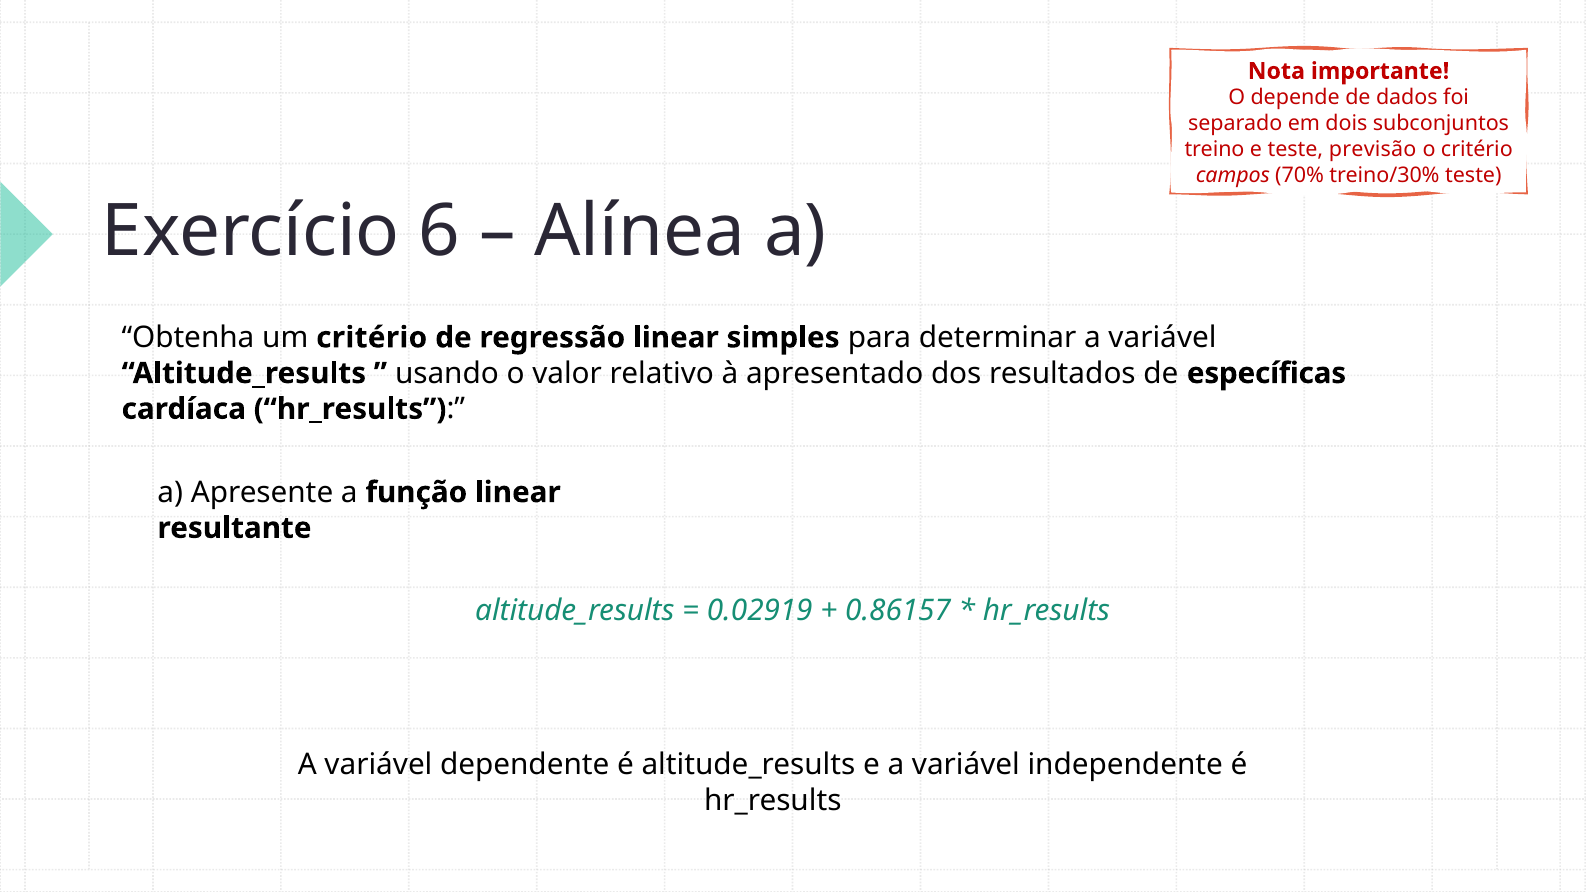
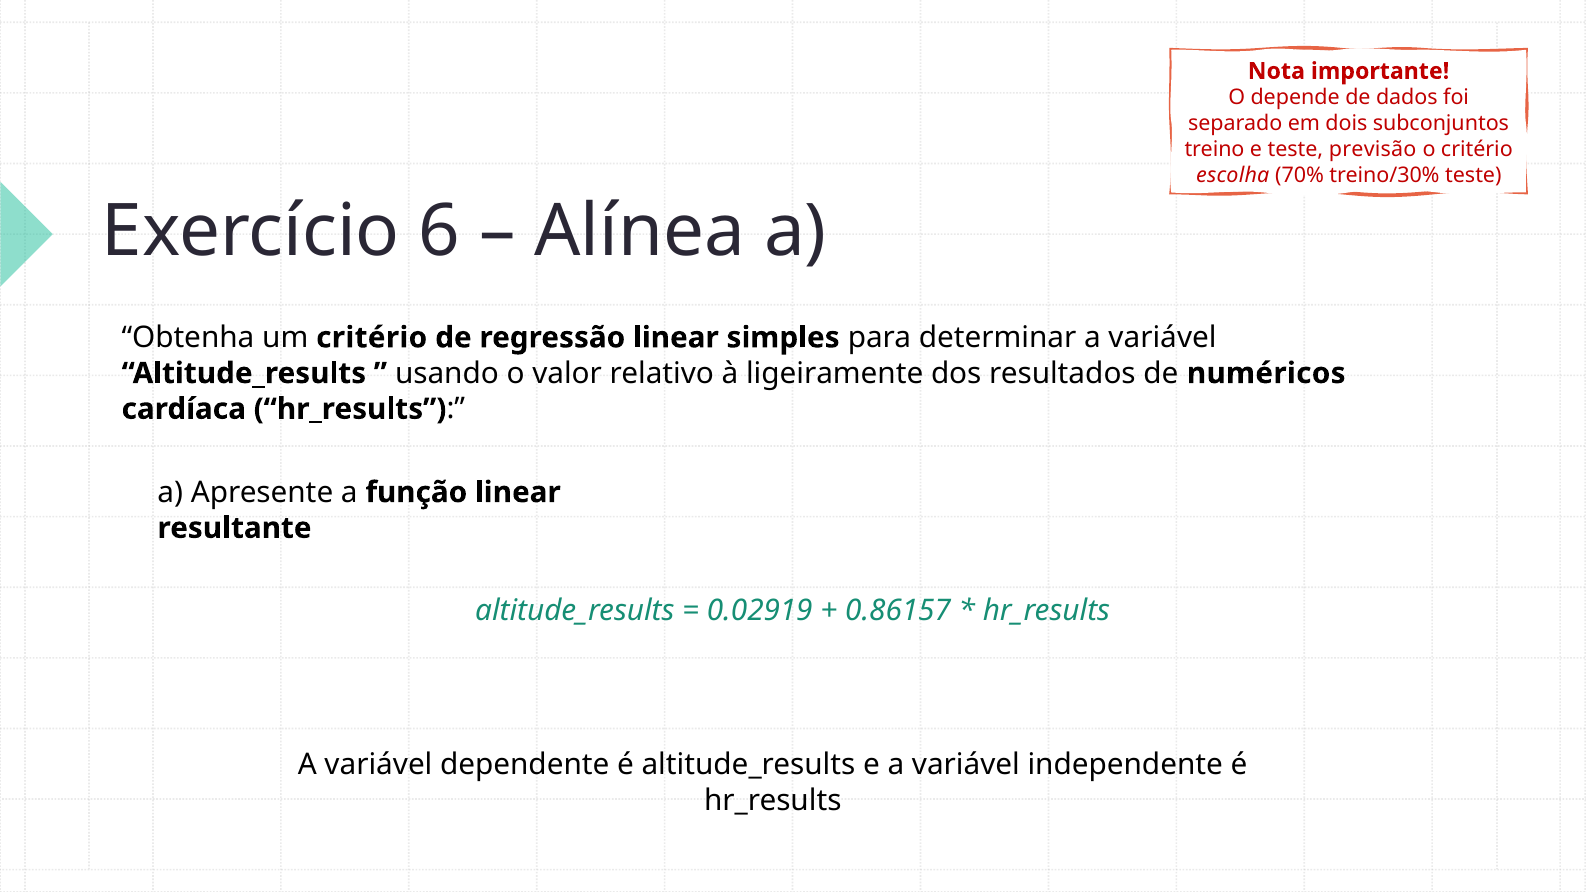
campos: campos -> escolha (1233, 175)
apresentado: apresentado -> ligeiramente (835, 373)
específicas: específicas -> numéricos (1266, 373)
